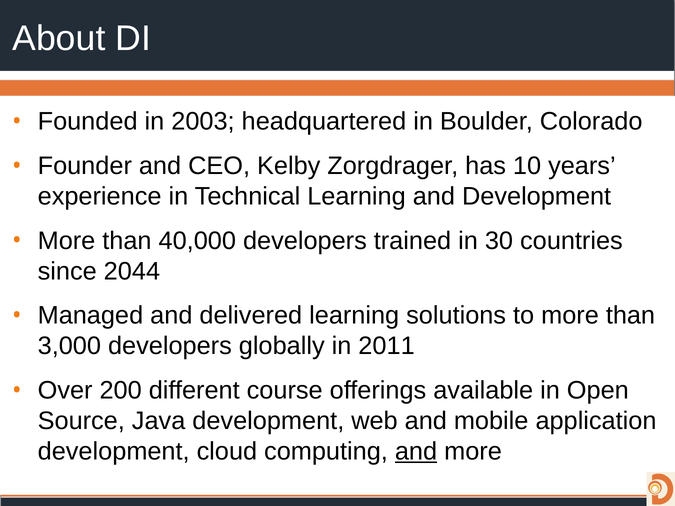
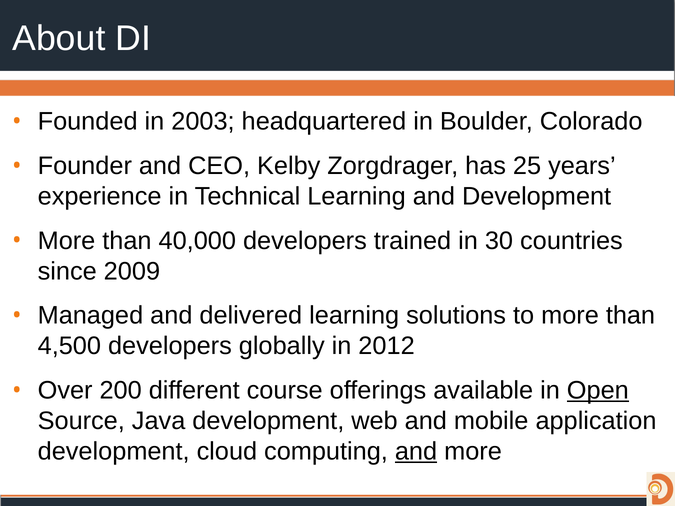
10: 10 -> 25 (527, 166)
2044: 2044 -> 2009 (132, 271)
3,000: 3,000 -> 4,500 (69, 346)
2011: 2011 -> 2012 (387, 346)
Open underline: none -> present (598, 391)
